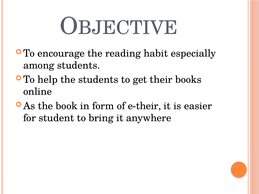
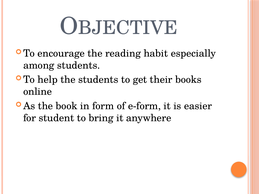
e-their: e-their -> e-form (144, 106)
